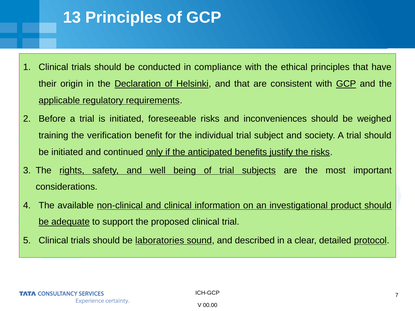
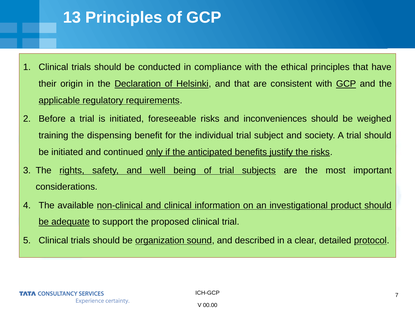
verification: verification -> dispensing (109, 136)
laboratories: laboratories -> organization (160, 241)
